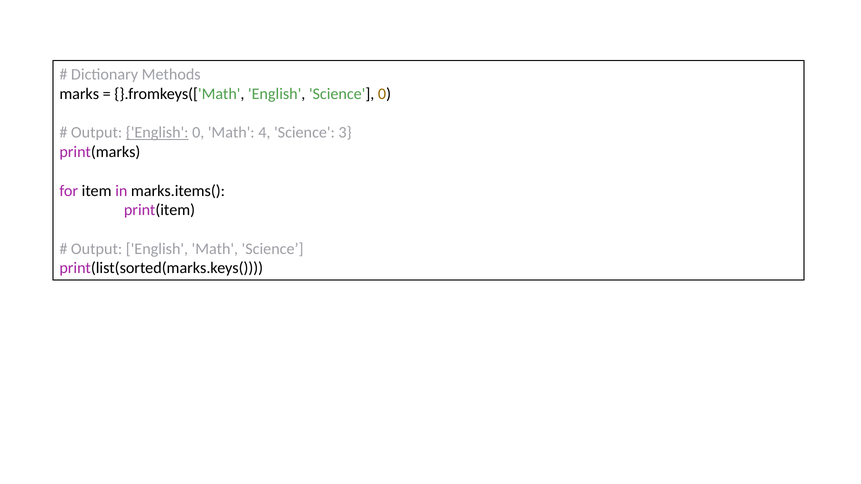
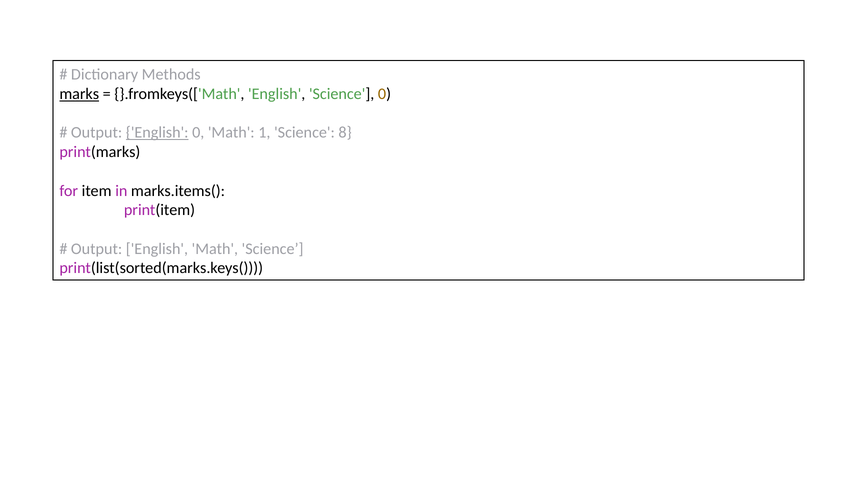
marks underline: none -> present (79, 94)
4: 4 -> 1 (264, 133)
3: 3 -> 8 (345, 133)
